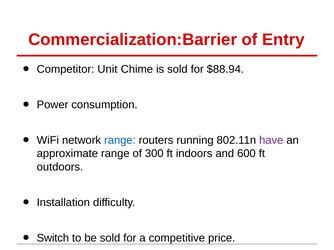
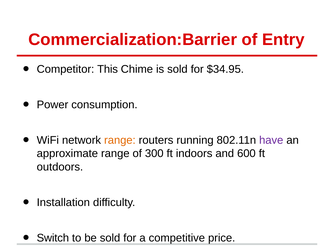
Unit: Unit -> This (108, 69)
$88.94: $88.94 -> $34.95 (225, 69)
range colour: blue -> orange (120, 141)
